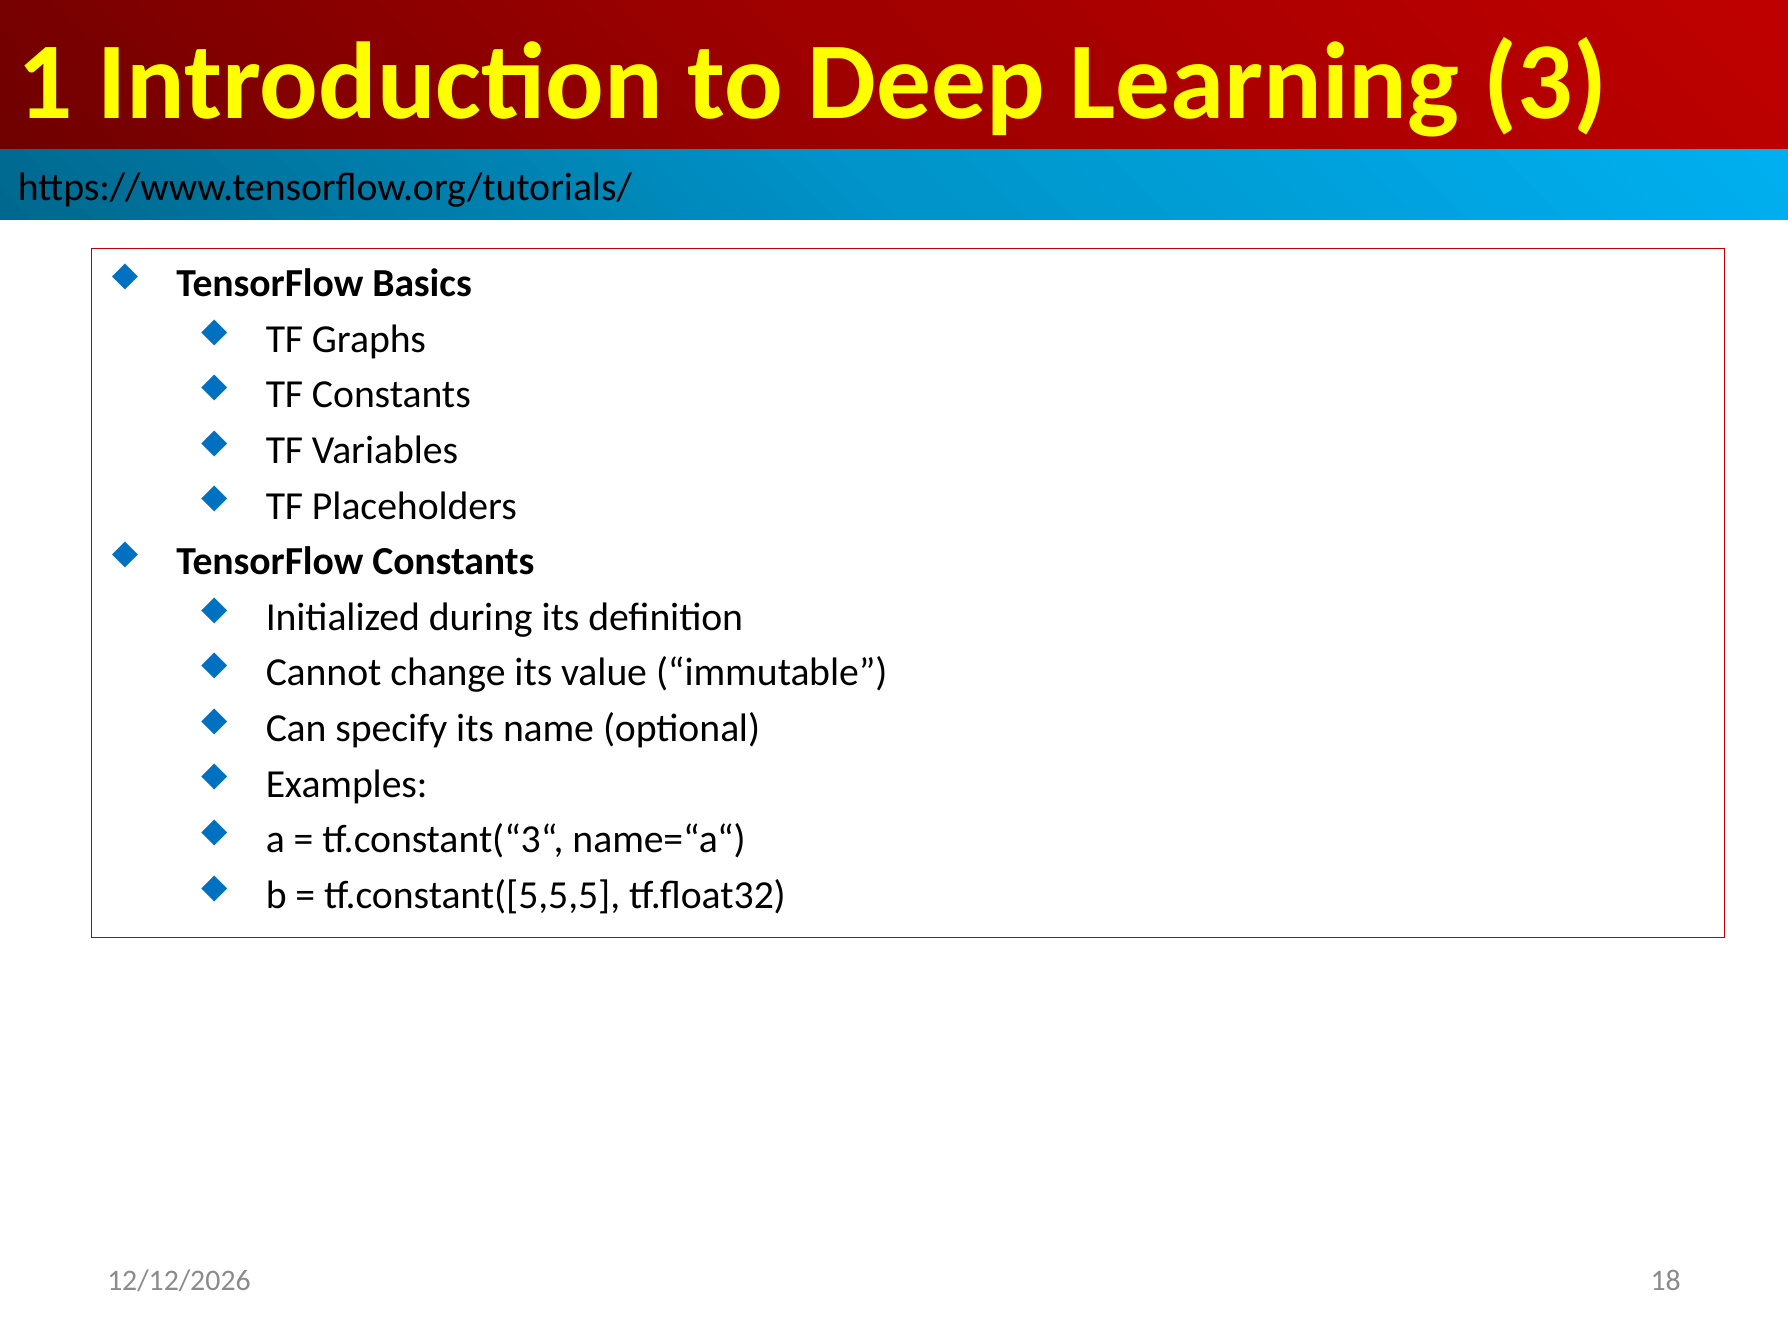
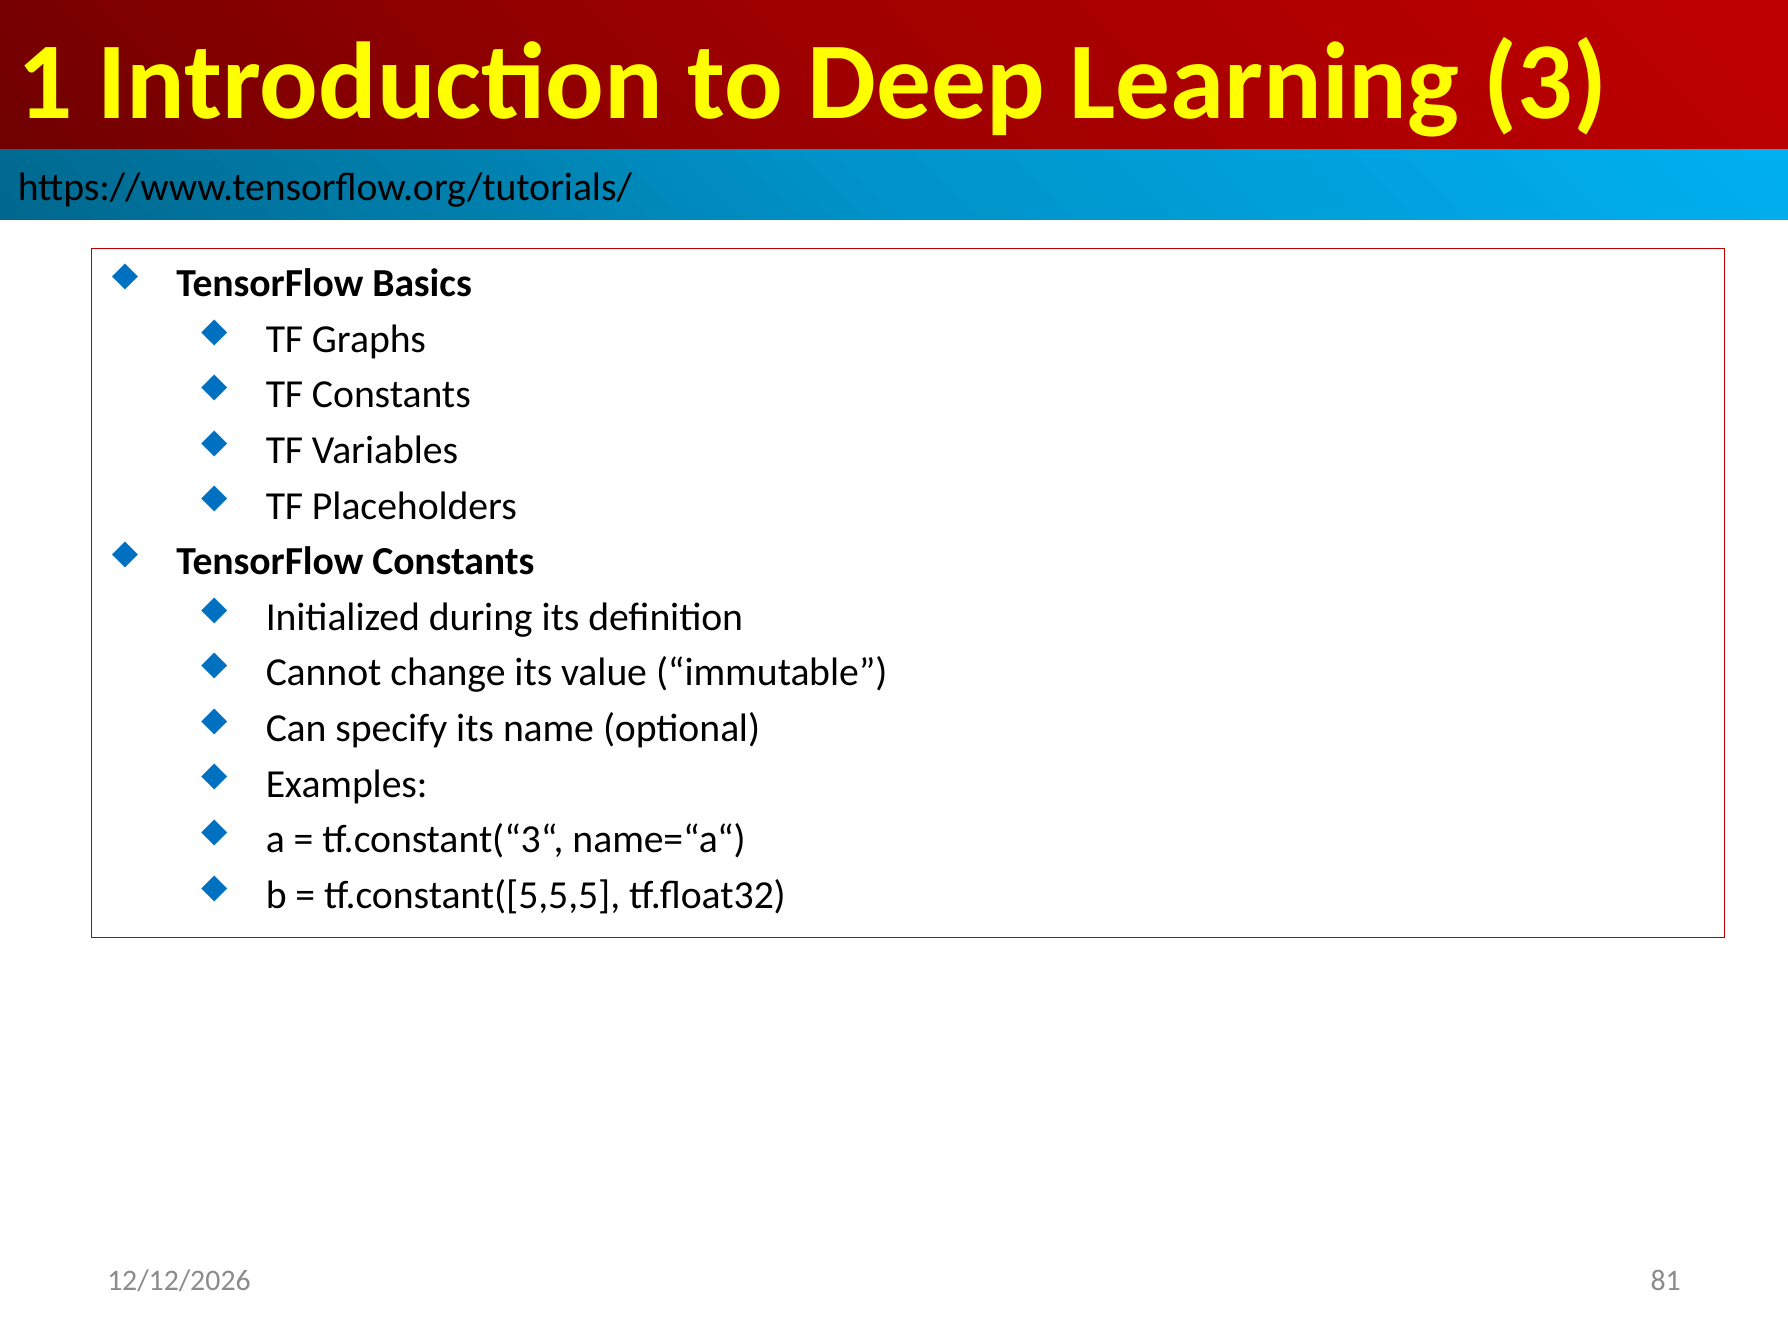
18: 18 -> 81 (1666, 1280)
